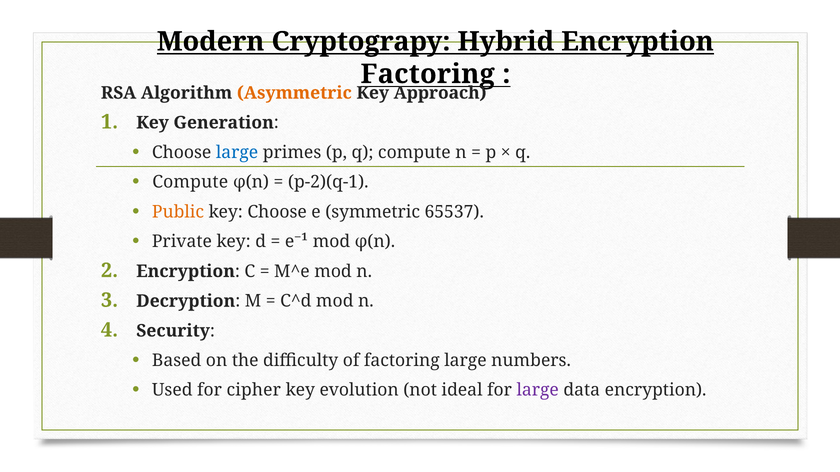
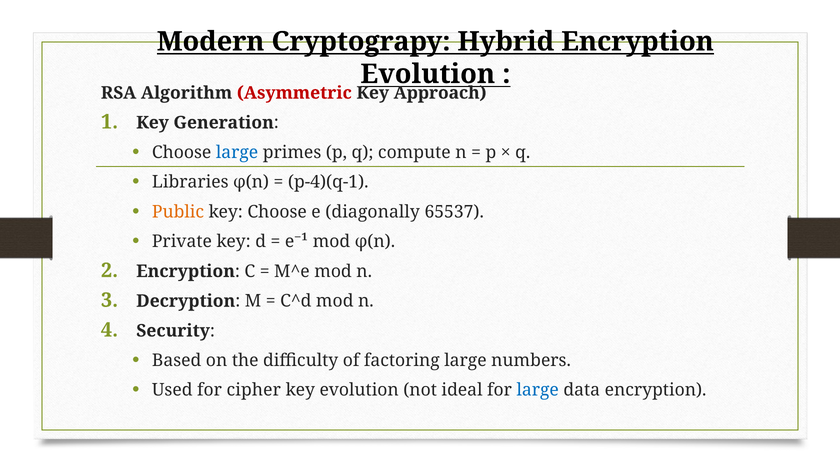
Factoring: Factoring -> Evolution (428, 74)
Asymmetric colour: orange -> red (294, 93)
Compute: Compute -> Libraries (190, 182)
p-2)(q-1: p-2)(q-1 -> p-4)(q-1 (328, 182)
symmetric: symmetric -> diagonally (373, 212)
large colour: purple -> blue (538, 391)
